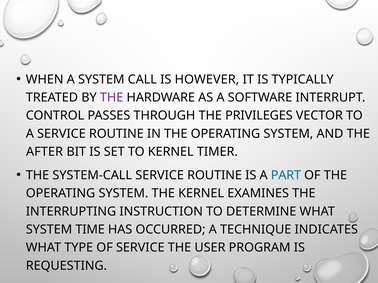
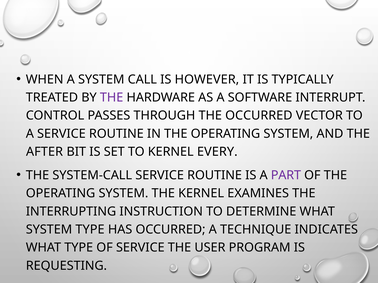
THE PRIVILEGES: PRIVILEGES -> OCCURRED (259, 116)
TIMER: TIMER -> EVERY (217, 152)
PART colour: blue -> purple (286, 175)
SYSTEM TIME: TIME -> TYPE (90, 230)
